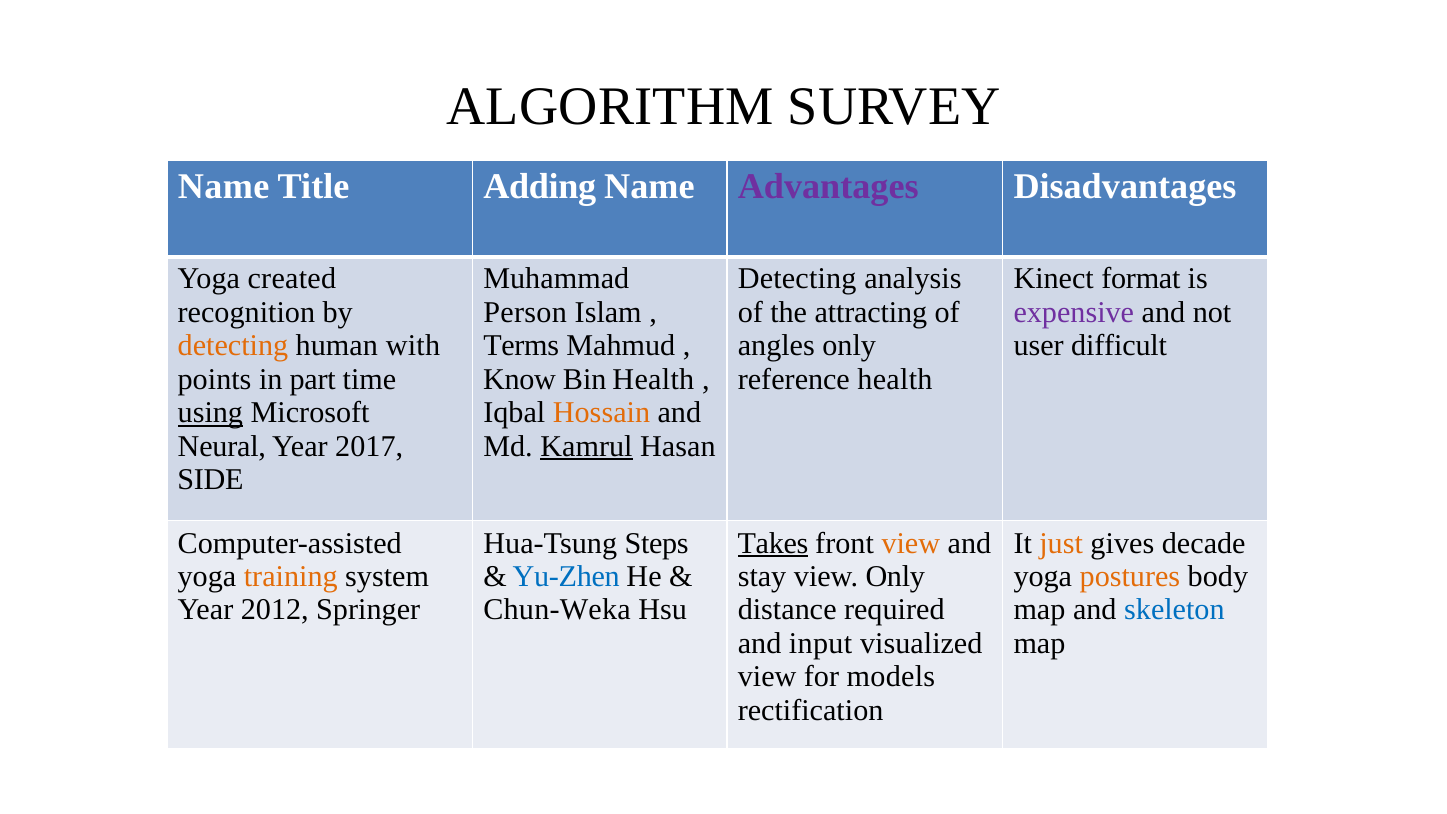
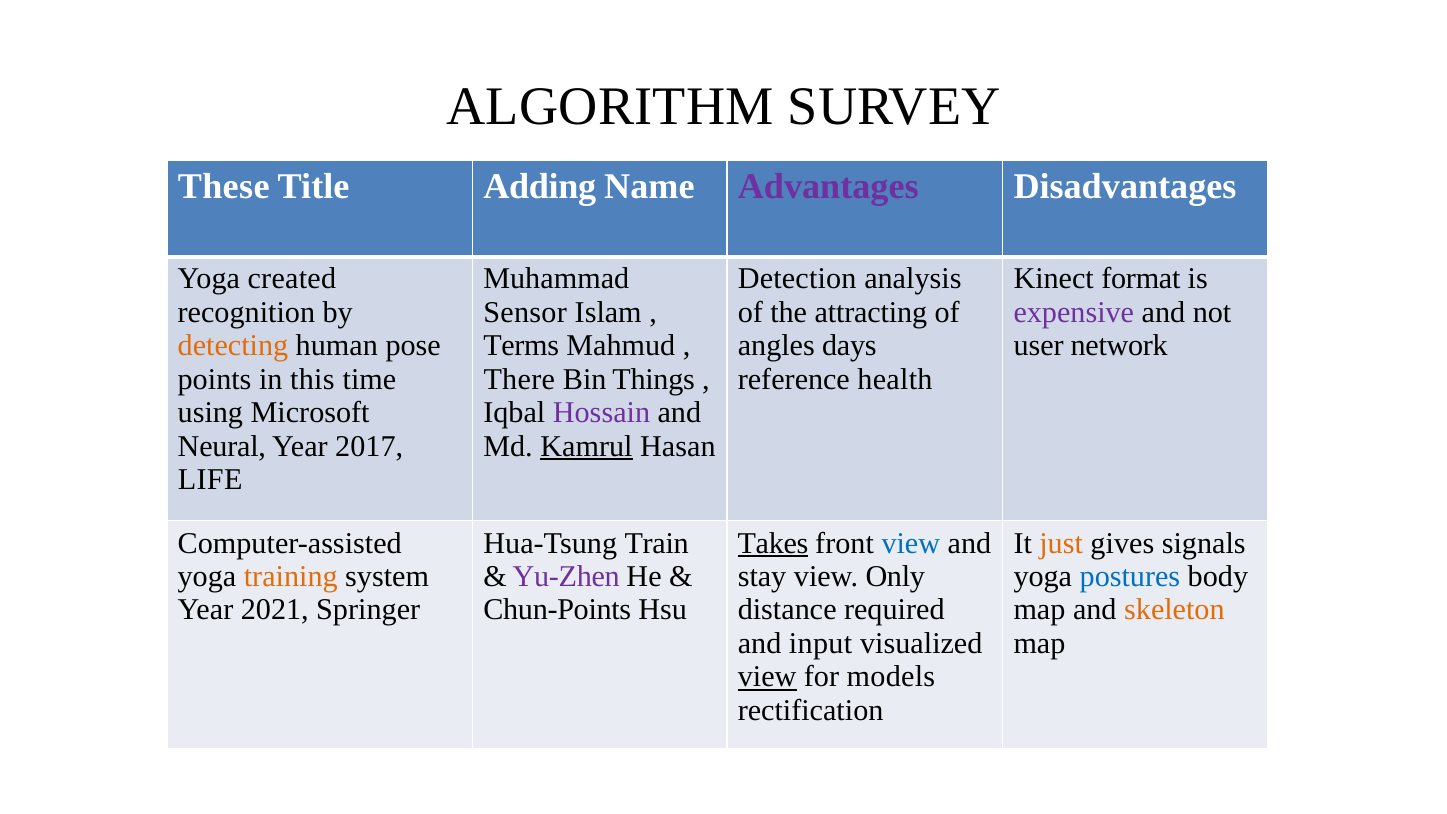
Name: Name -> These (224, 186)
Detecting: Detecting -> Detection (797, 279)
Person: Person -> Sensor (525, 312)
with: with -> pose (413, 346)
angles only: only -> days (849, 346)
difficult: difficult -> network (1119, 346)
part: part -> this (312, 379)
Know: Know -> There (519, 379)
Bin Health: Health -> Things (654, 379)
using underline: present -> none (210, 413)
Hossain colour: orange -> purple (601, 413)
SIDE: SIDE -> LIFE (210, 480)
Steps: Steps -> Train (657, 543)
view colour: orange -> blue (911, 543)
decade: decade -> signals (1204, 543)
Yu-Zhen colour: blue -> purple (566, 577)
postures colour: orange -> blue (1130, 577)
2012: 2012 -> 2021 (275, 610)
Chun-Weka: Chun-Weka -> Chun-Points (557, 610)
skeleton colour: blue -> orange (1174, 610)
view underline: none -> present (767, 677)
